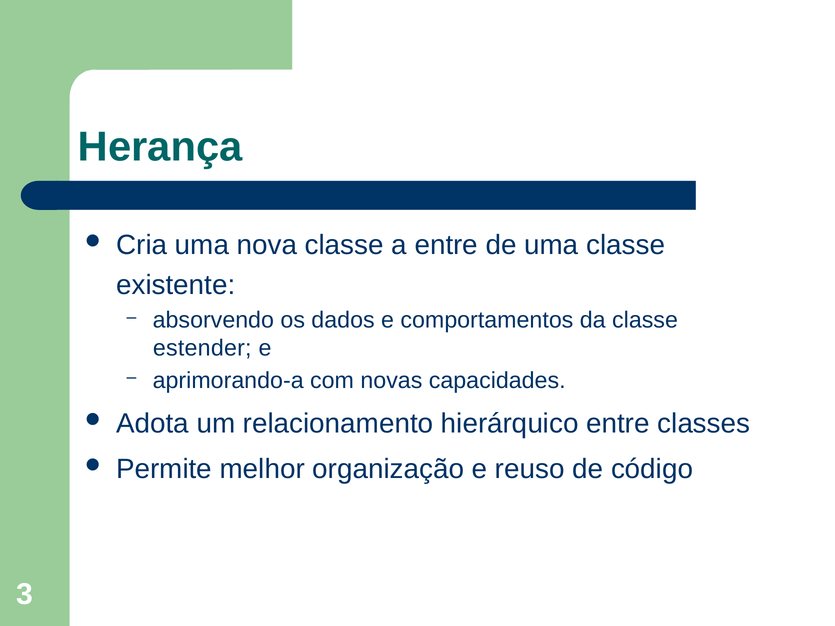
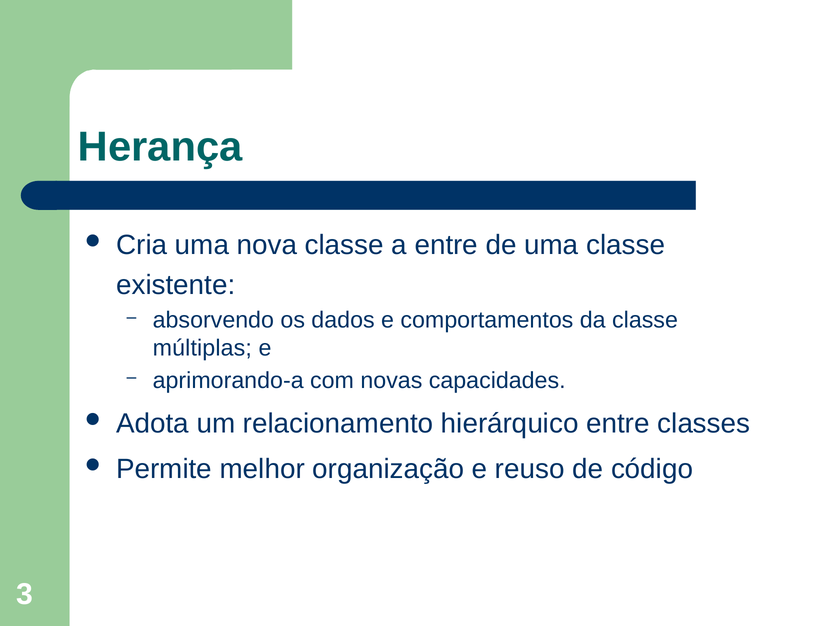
estender: estender -> múltiplas (202, 348)
